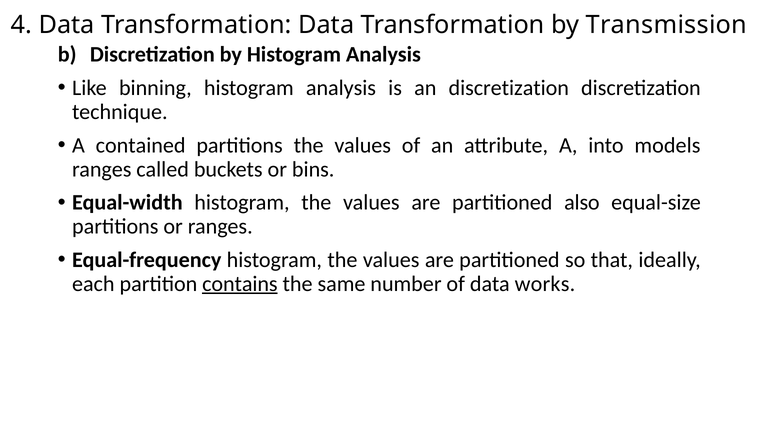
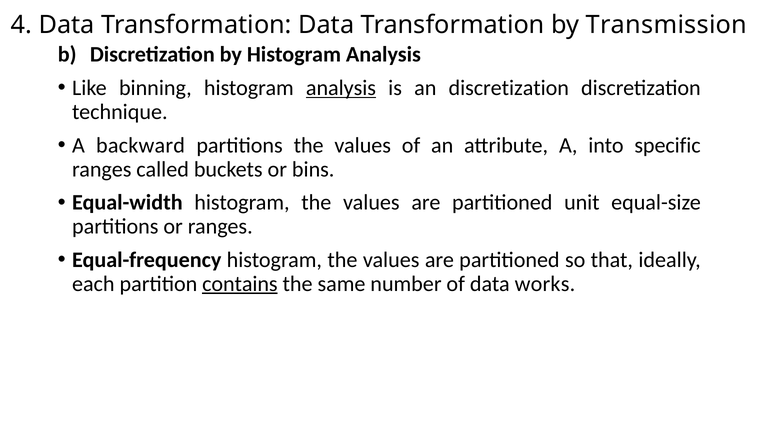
analysis underline: none -> present (341, 88)
contained: contained -> backward (140, 145)
models: models -> specific (668, 145)
also: also -> unit (582, 203)
